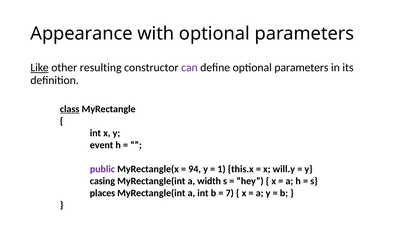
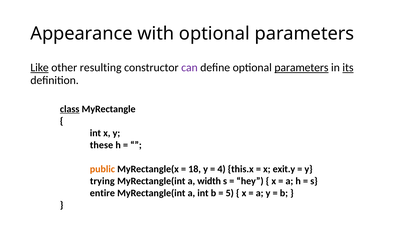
parameters underline: none -> present (301, 67)
its underline: none -> present (348, 67)
event: event -> these (101, 145)
public colour: purple -> orange (102, 169)
94: 94 -> 18 (195, 169)
1: 1 -> 4 (221, 169)
will.y: will.y -> exit.y (284, 169)
casing: casing -> trying (102, 181)
places: places -> entire (102, 193)
7: 7 -> 5 (230, 193)
